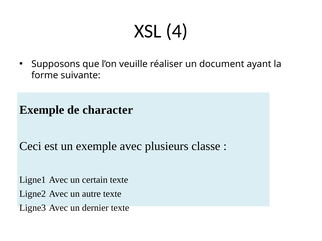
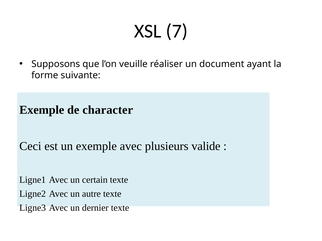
4: 4 -> 7 (177, 31)
classe: classe -> valide (206, 146)
